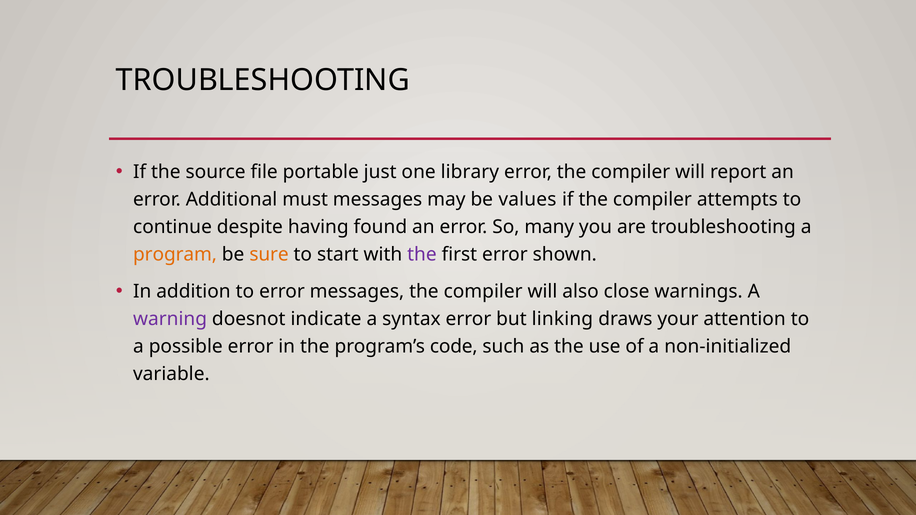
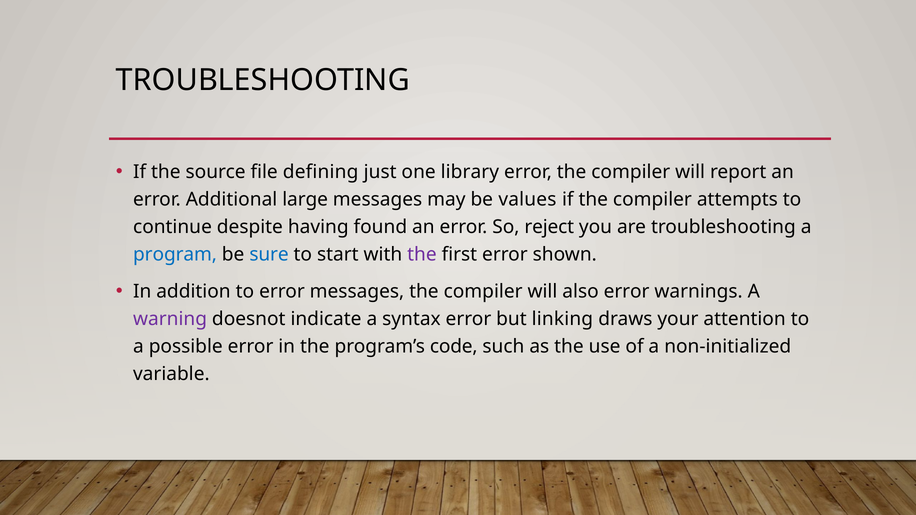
portable: portable -> defining (321, 172)
must: must -> large (305, 200)
many: many -> reject (549, 227)
program colour: orange -> blue (175, 255)
sure colour: orange -> blue (269, 255)
also close: close -> error (627, 292)
